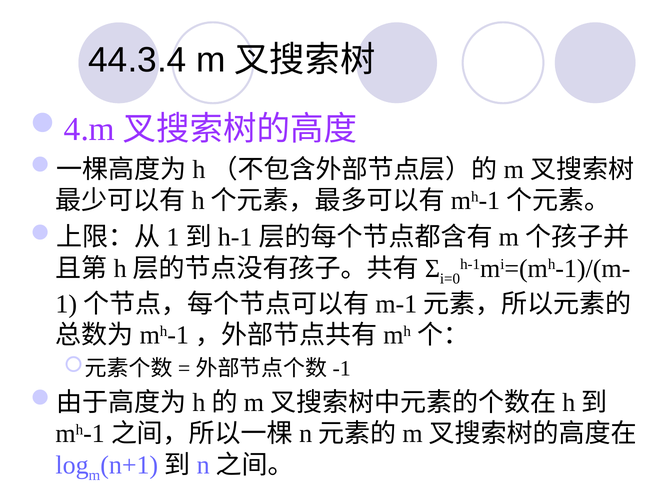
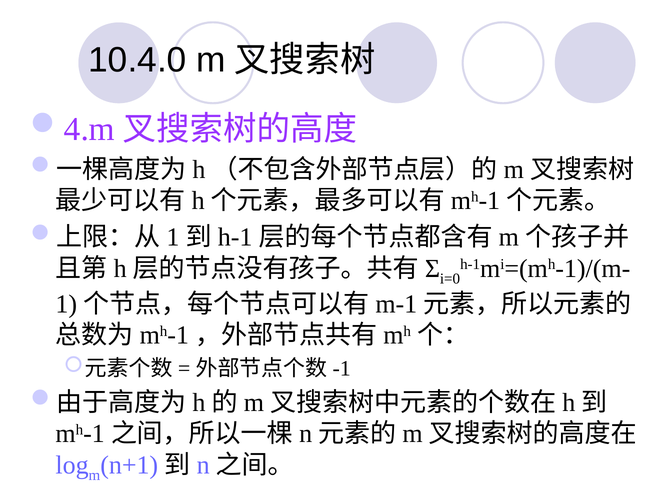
44.3.4: 44.3.4 -> 10.4.0 (137, 60)
